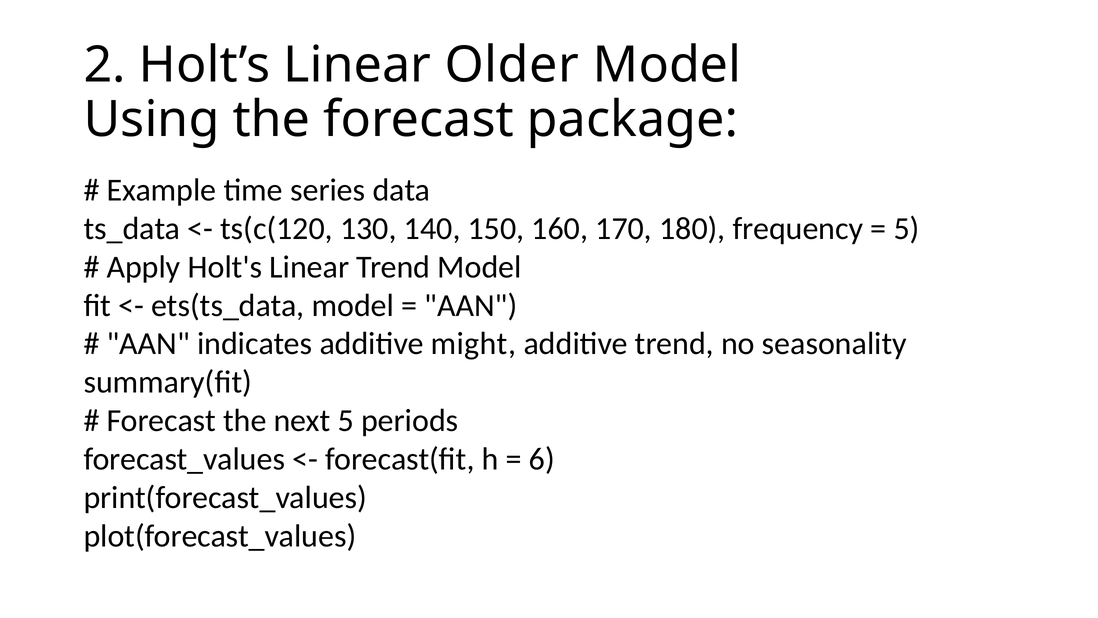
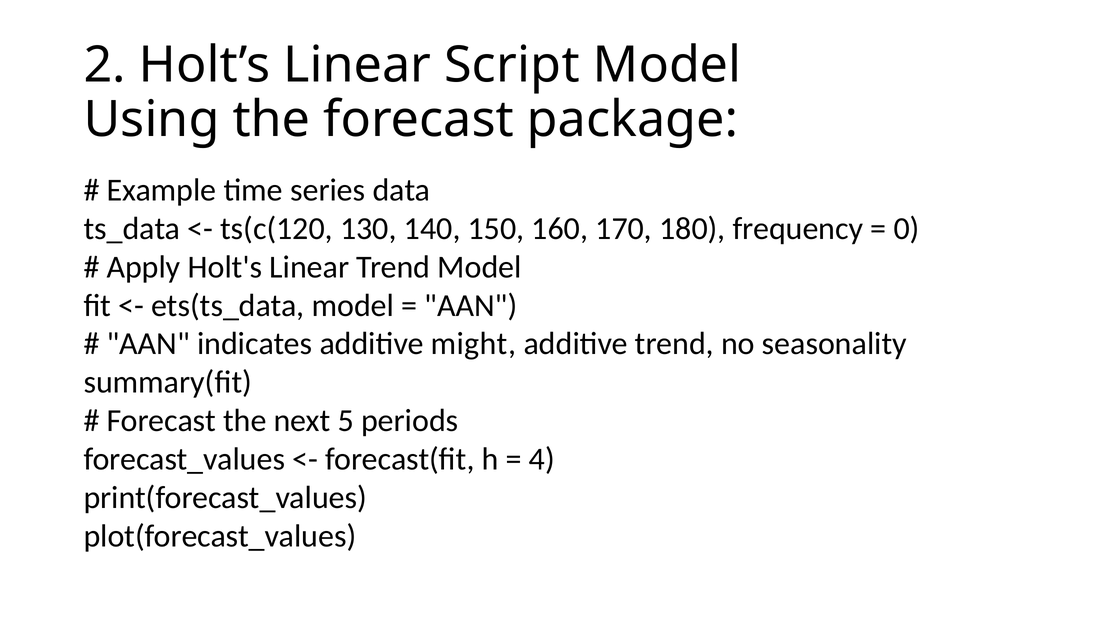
Older: Older -> Script (512, 65)
5: 5 -> 0 (907, 228)
6: 6 -> 4 (542, 459)
